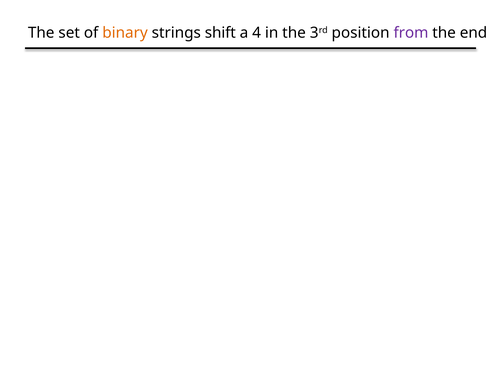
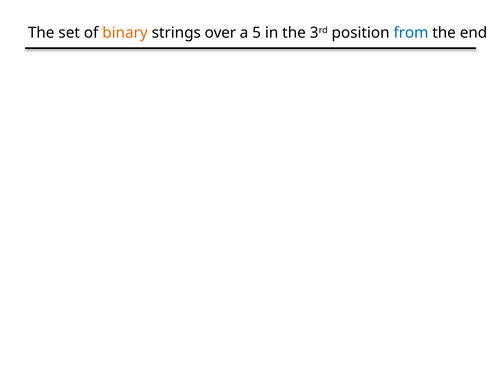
shift: shift -> over (220, 33)
4: 4 -> 5 (257, 33)
from colour: purple -> blue (411, 33)
